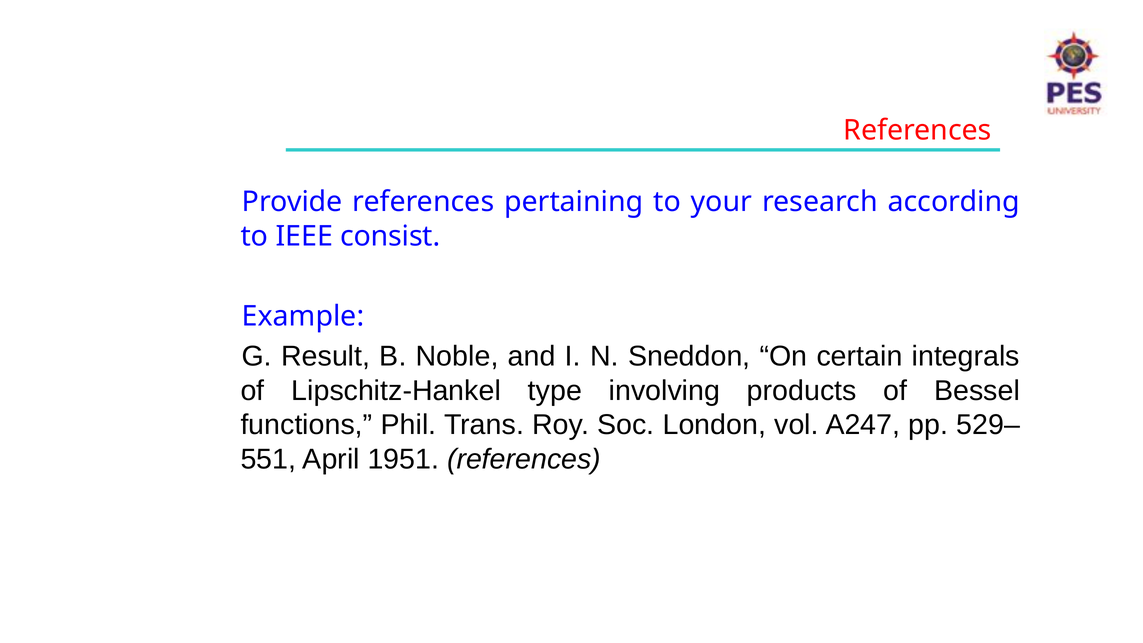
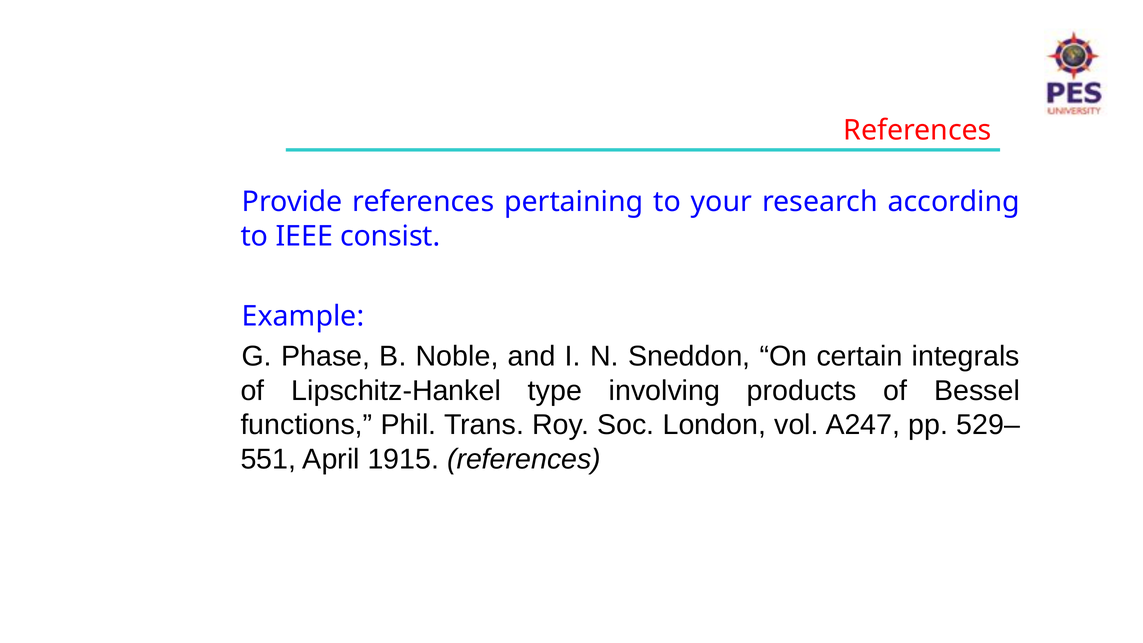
Result: Result -> Phase (326, 356)
1951: 1951 -> 1915 (403, 459)
